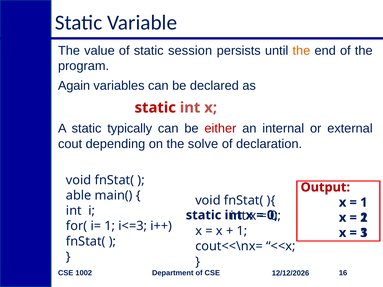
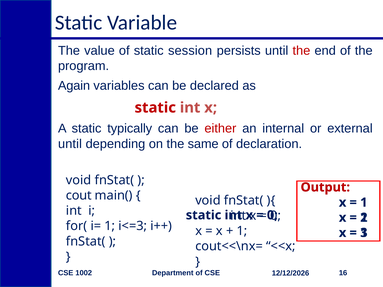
the colour: orange -> red (301, 51)
cout: cout -> until (70, 144)
solve: solve -> same (203, 144)
able: able -> cout (79, 196)
